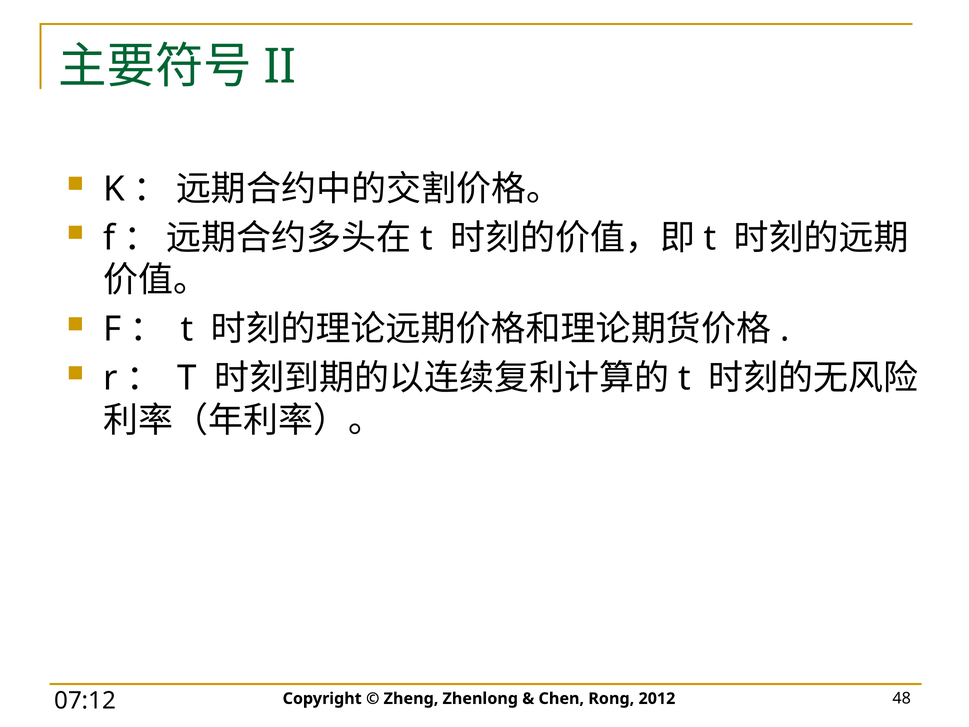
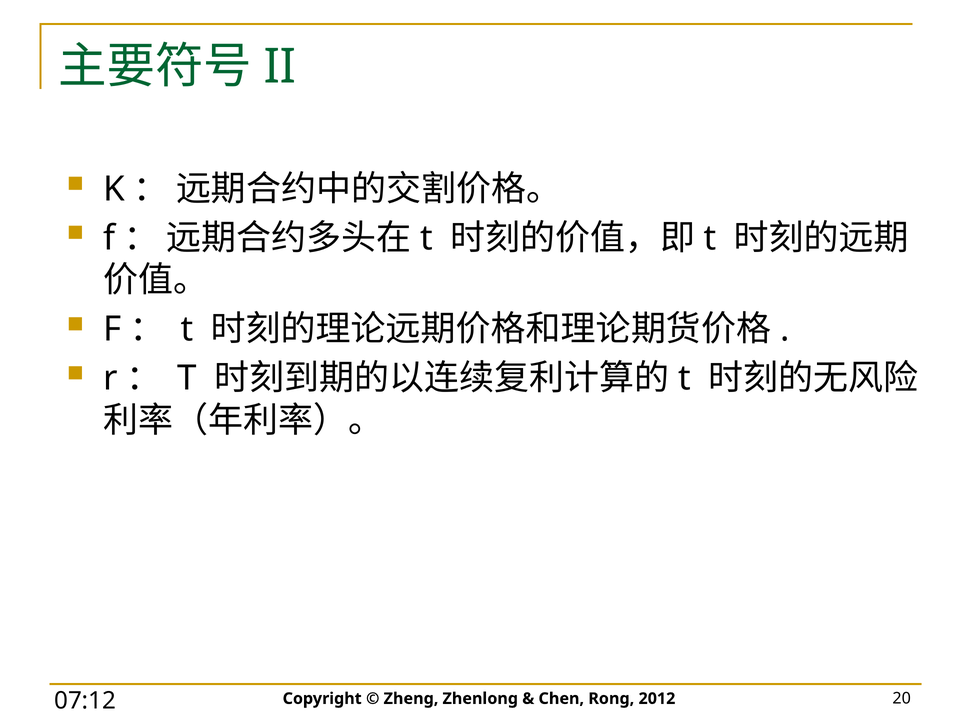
48: 48 -> 20 (902, 698)
